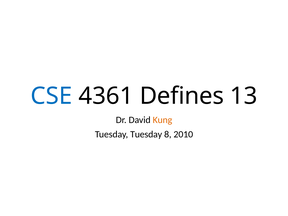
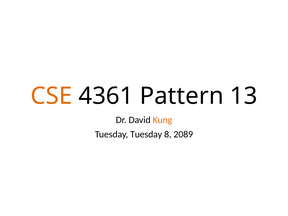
CSE colour: blue -> orange (51, 96)
Defines: Defines -> Pattern (182, 96)
2010: 2010 -> 2089 (183, 134)
